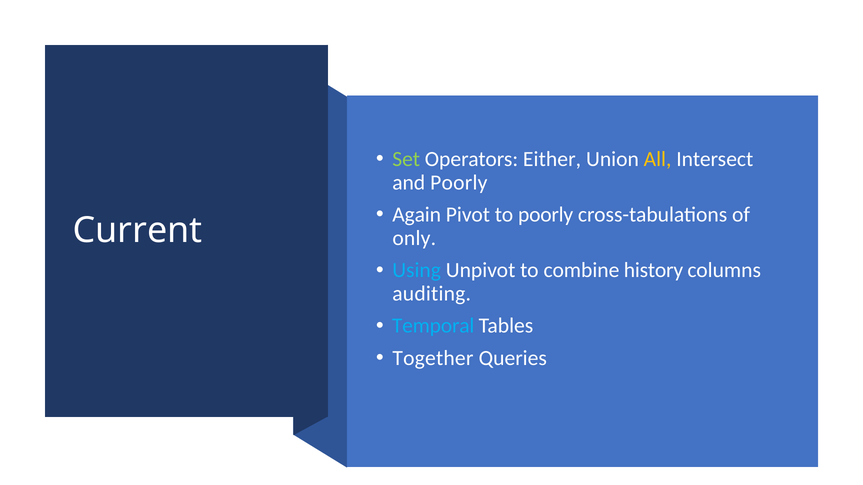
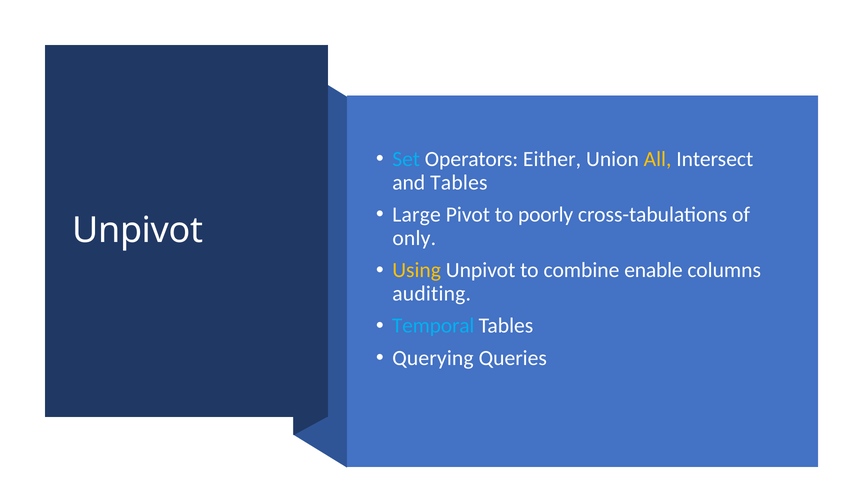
Set colour: light green -> light blue (406, 159)
and Poorly: Poorly -> Tables (459, 183)
Again: Again -> Large (416, 215)
Current: Current -> Unpivot (138, 231)
Using colour: light blue -> yellow (417, 271)
history: history -> enable (653, 271)
Together: Together -> Querying (433, 358)
